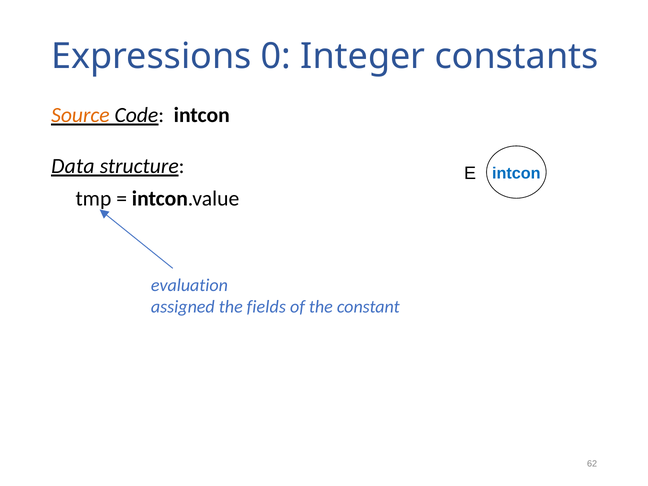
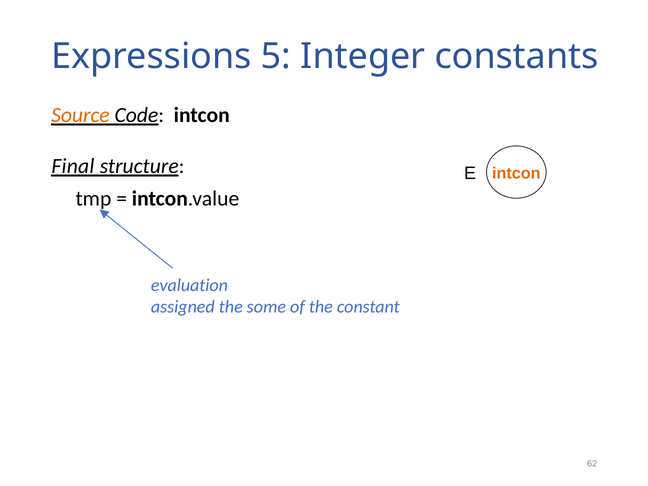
0: 0 -> 5 (276, 56)
Data: Data -> Final (73, 166)
intcon colour: blue -> orange (516, 173)
fields: fields -> some (266, 307)
